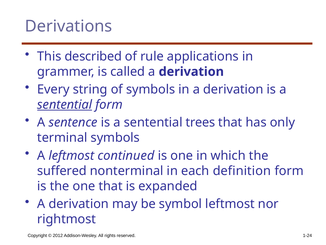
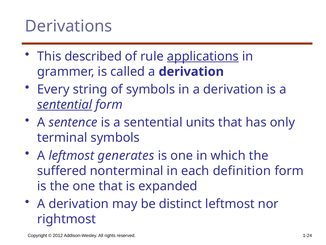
applications underline: none -> present (203, 56)
trees: trees -> units (200, 122)
continued: continued -> generates (126, 155)
symbol: symbol -> distinct (180, 203)
